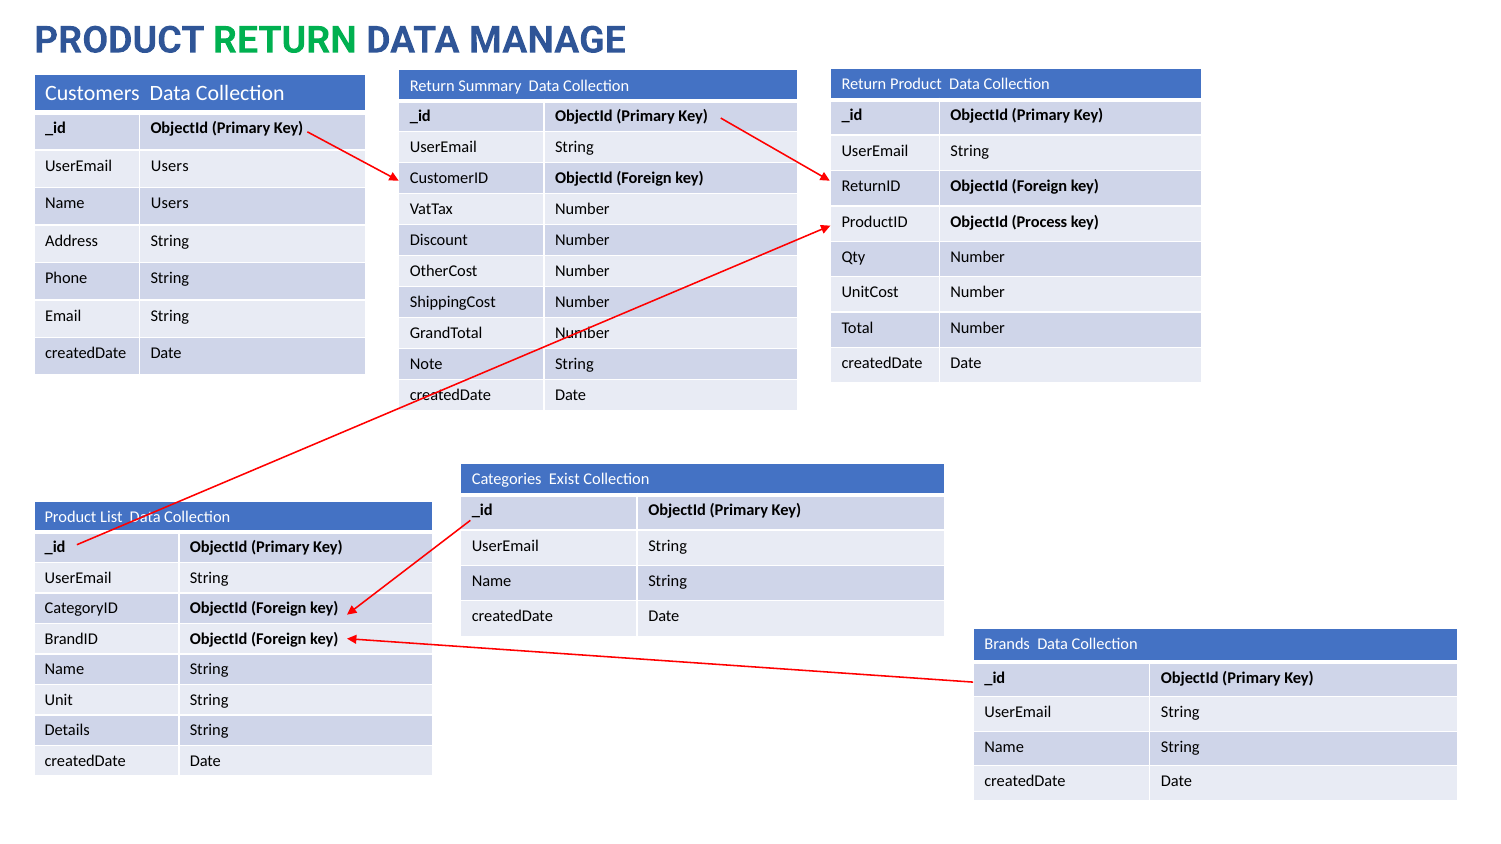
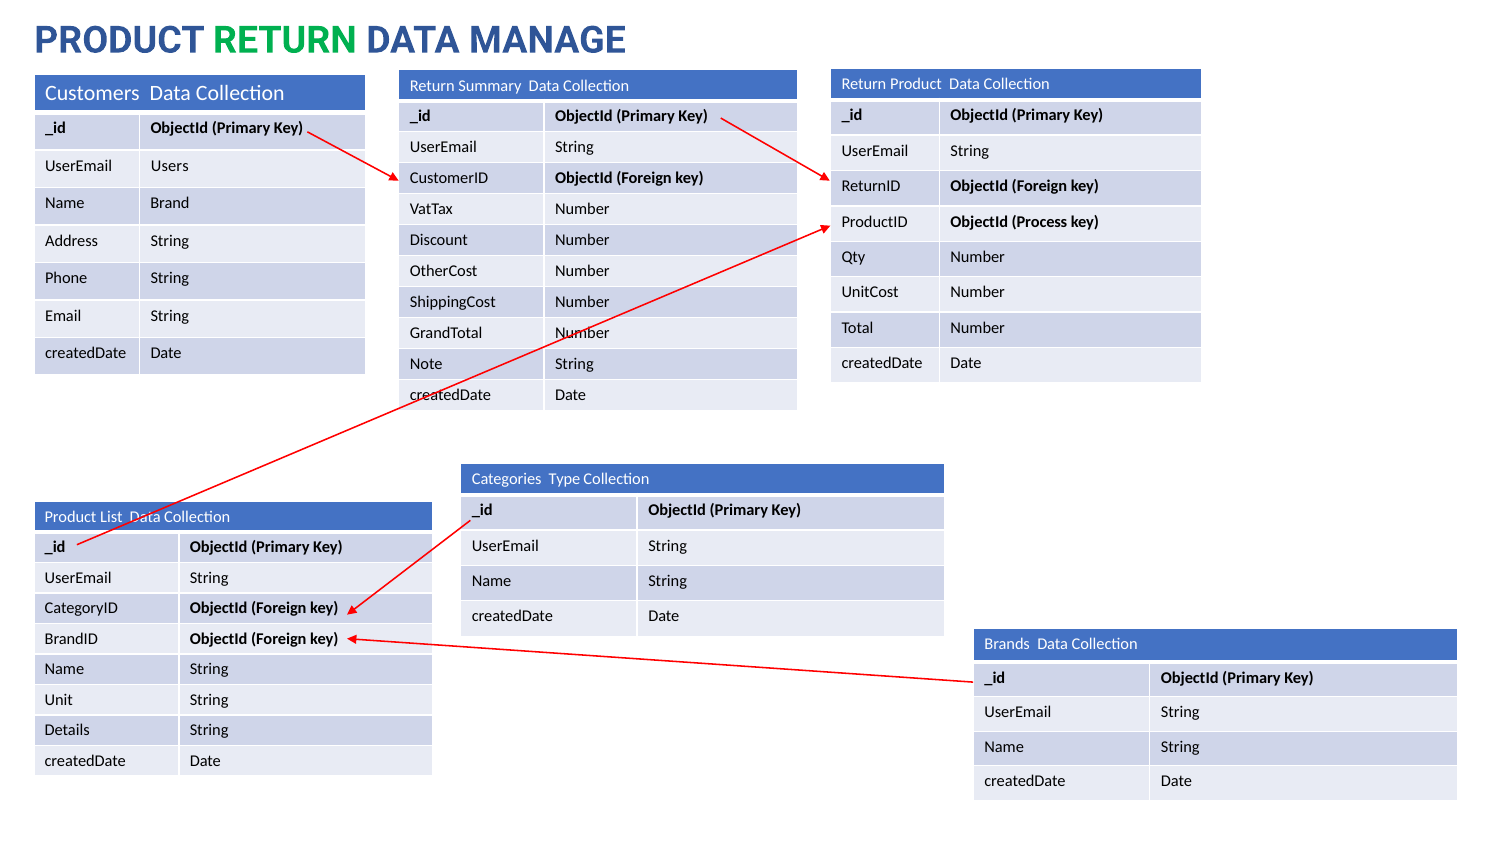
Name Users: Users -> Brand (170, 203)
Exist: Exist -> Type (564, 480)
